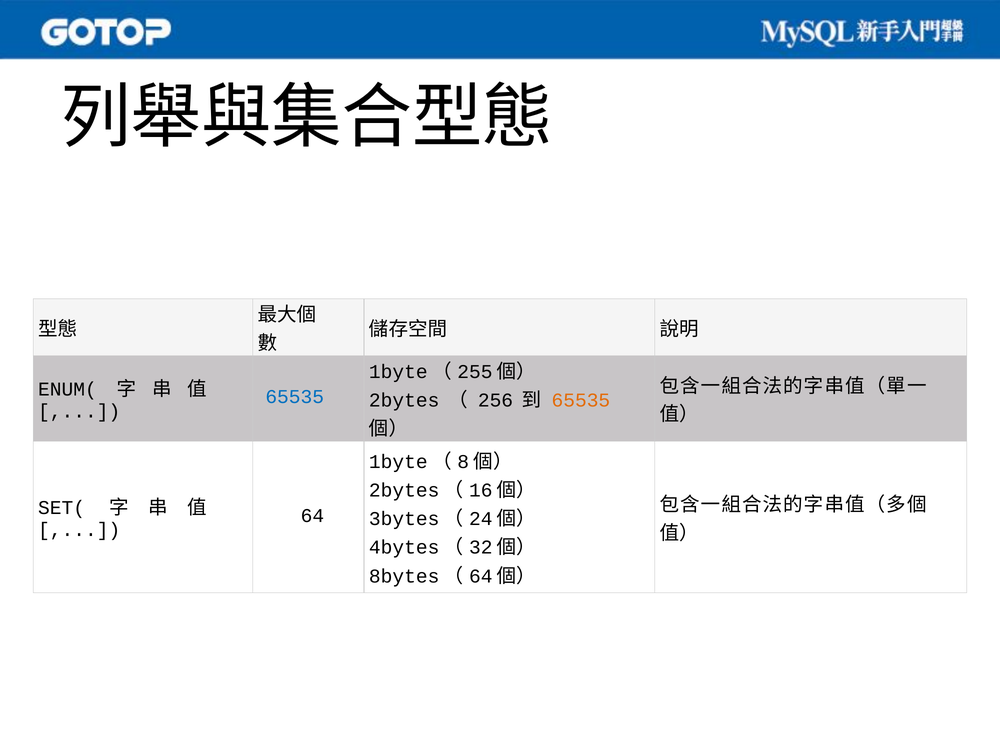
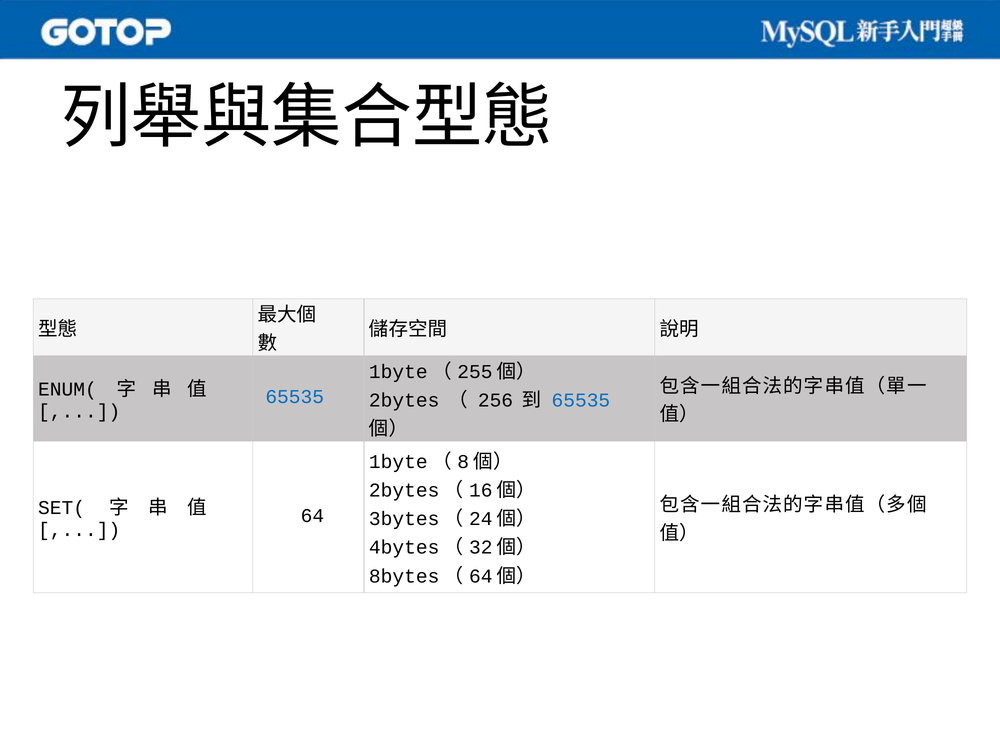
65535 colour: orange -> blue (581, 400)
